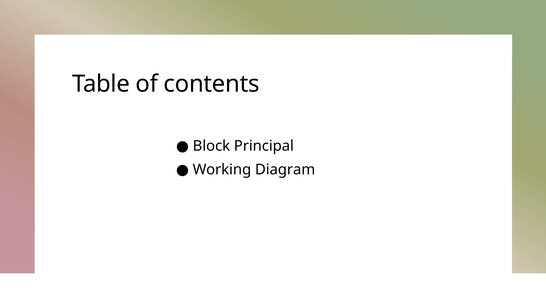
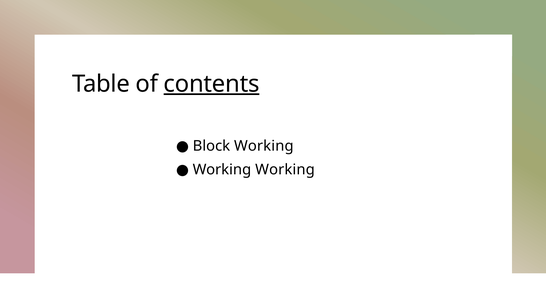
contents underline: none -> present (212, 84)
Block Principal: Principal -> Working (264, 146)
Working Diagram: Diagram -> Working (285, 170)
